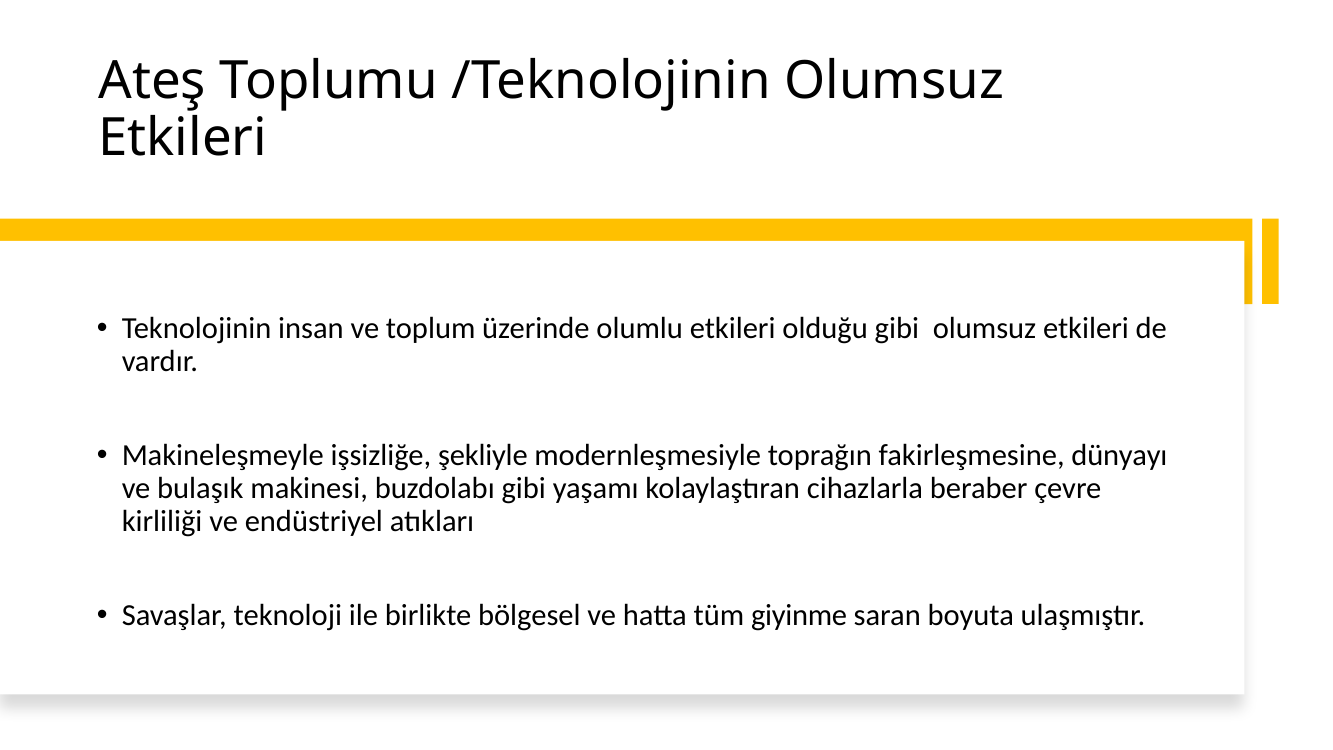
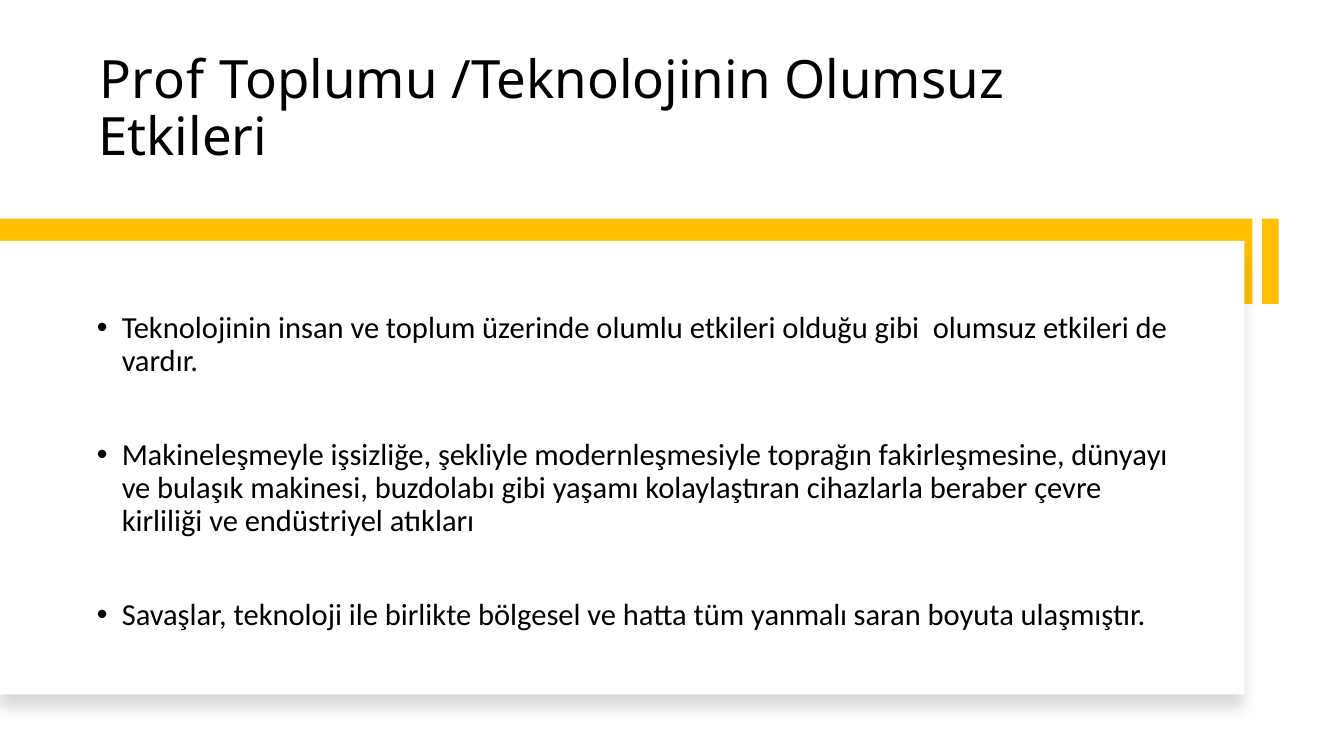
Ateş: Ateş -> Prof (152, 81)
giyinme: giyinme -> yanmalı (799, 615)
